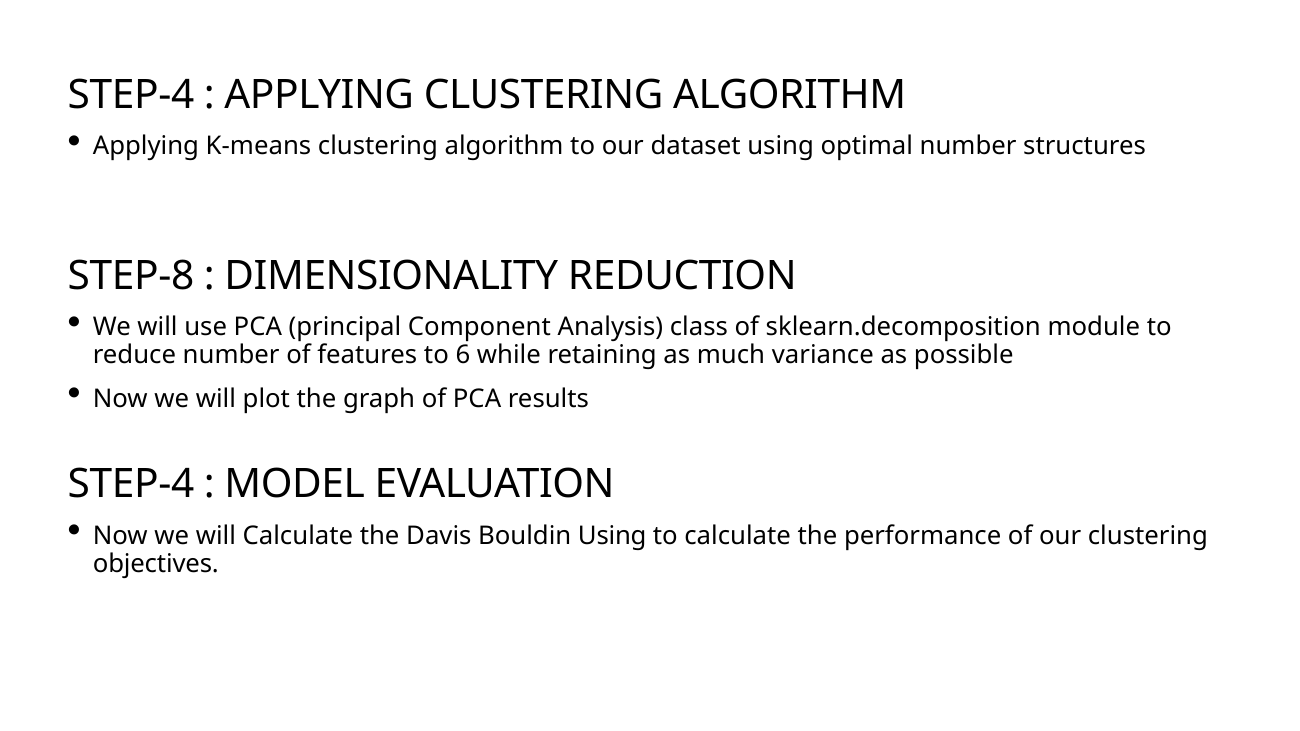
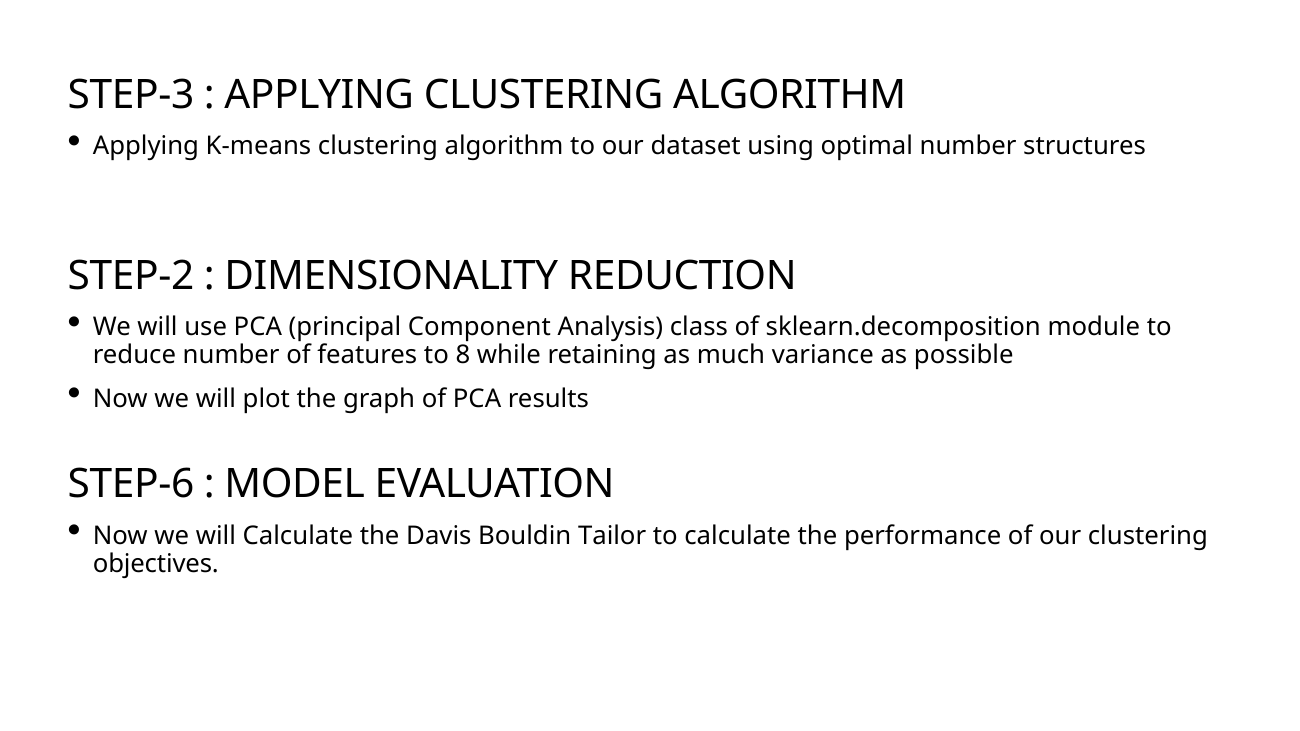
STEP-4: STEP-4 -> STEP-3 (131, 95)
STEP-8: STEP-8 -> STEP-2 (131, 276)
6: 6 -> 8 (463, 355)
STEP-4: STEP-4 -> STEP-6 (131, 485)
Bouldin Using: Using -> Tailor (612, 536)
